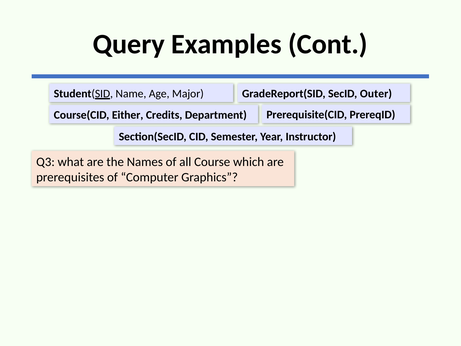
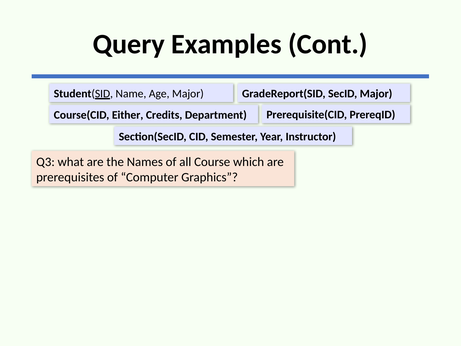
SecID Outer: Outer -> Major (376, 94)
